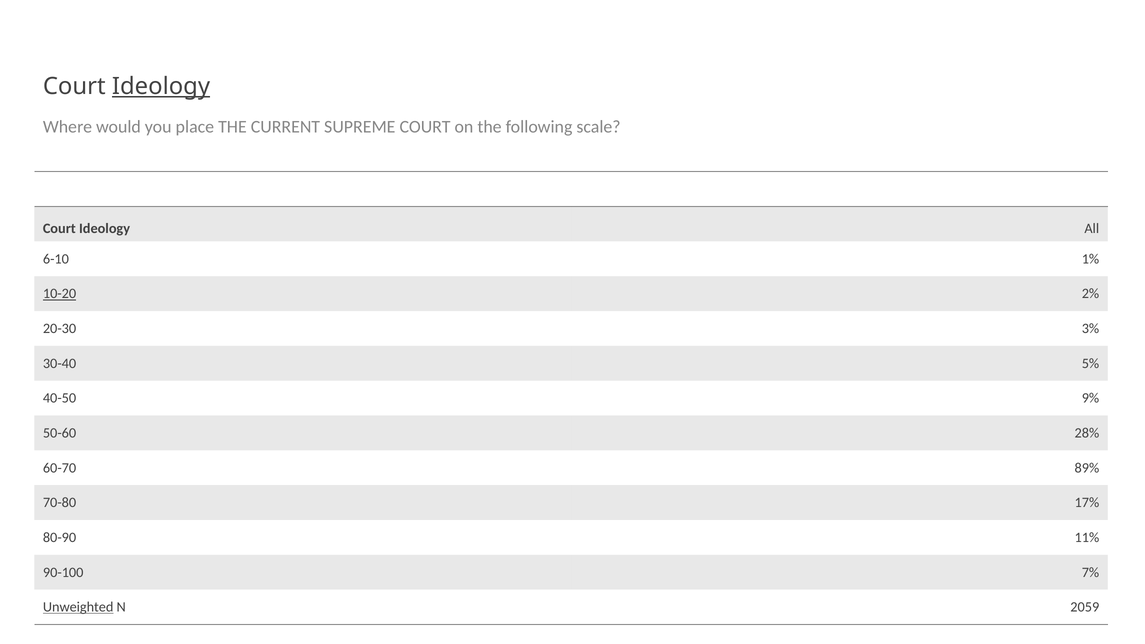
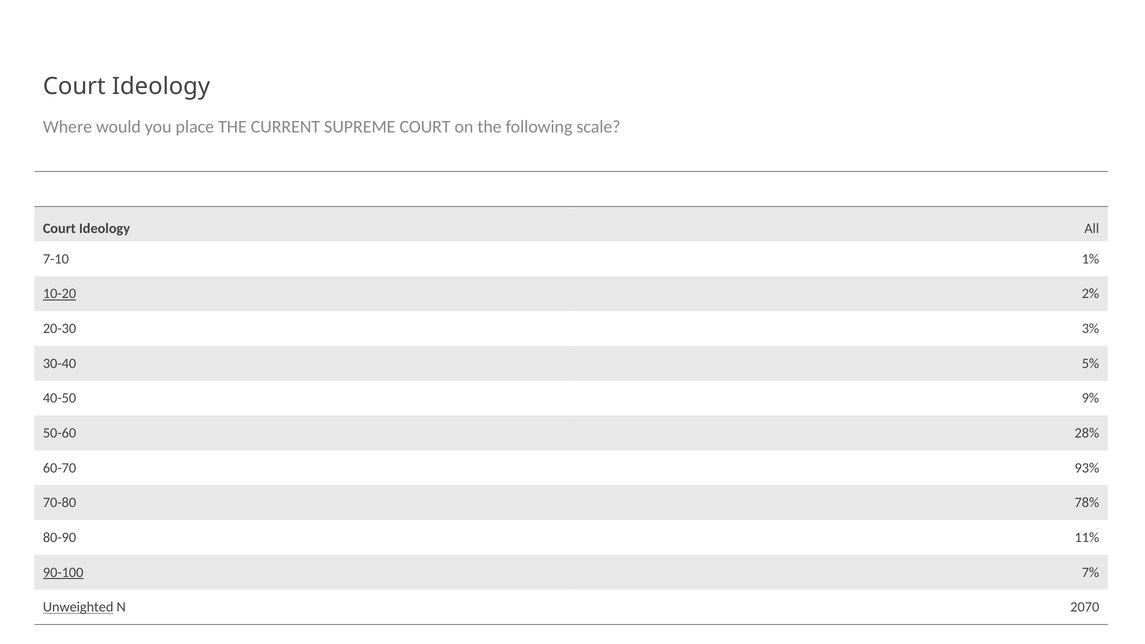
Ideology underline: present -> none (161, 86)
6-10: 6-10 -> 7-10 (56, 259)
89%: 89% -> 93% (1087, 468)
17%: 17% -> 78% (1087, 503)
90-100 underline: none -> present (63, 572)
2059: 2059 -> 2070 (1085, 607)
